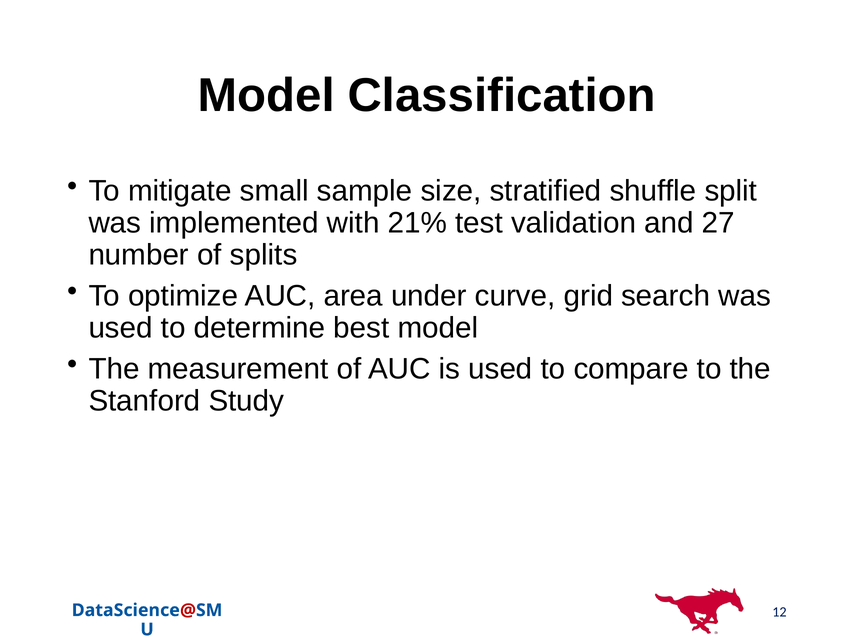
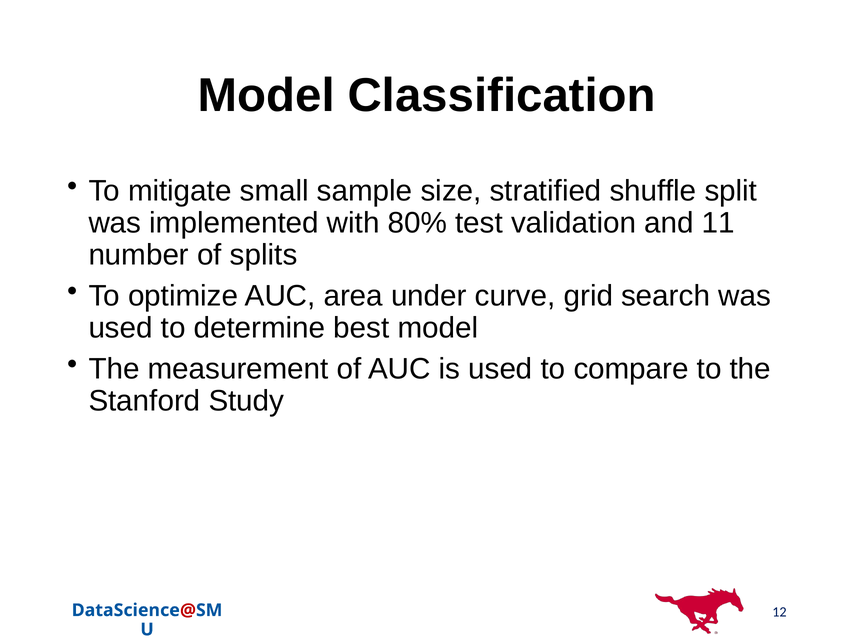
21%: 21% -> 80% (417, 223)
27: 27 -> 11 (718, 223)
